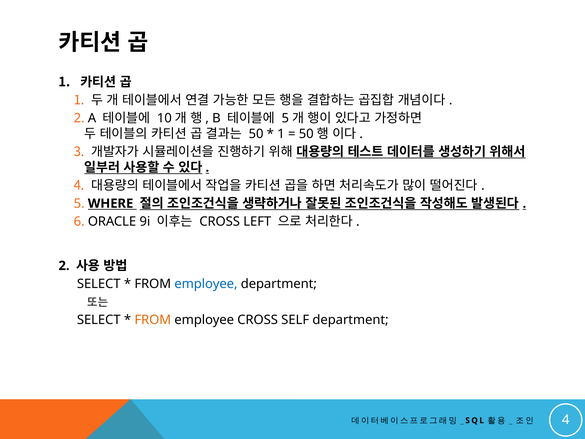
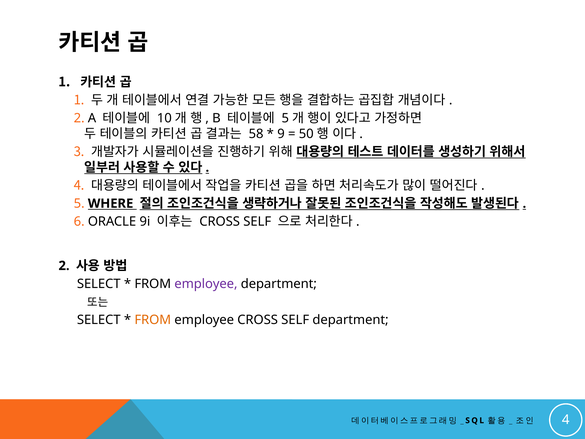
50: 50 -> 58 (256, 134)
1: 1 -> 9 (281, 134)
LEFT: LEFT -> SELF (257, 221)
employee colour: blue -> purple (206, 284)
